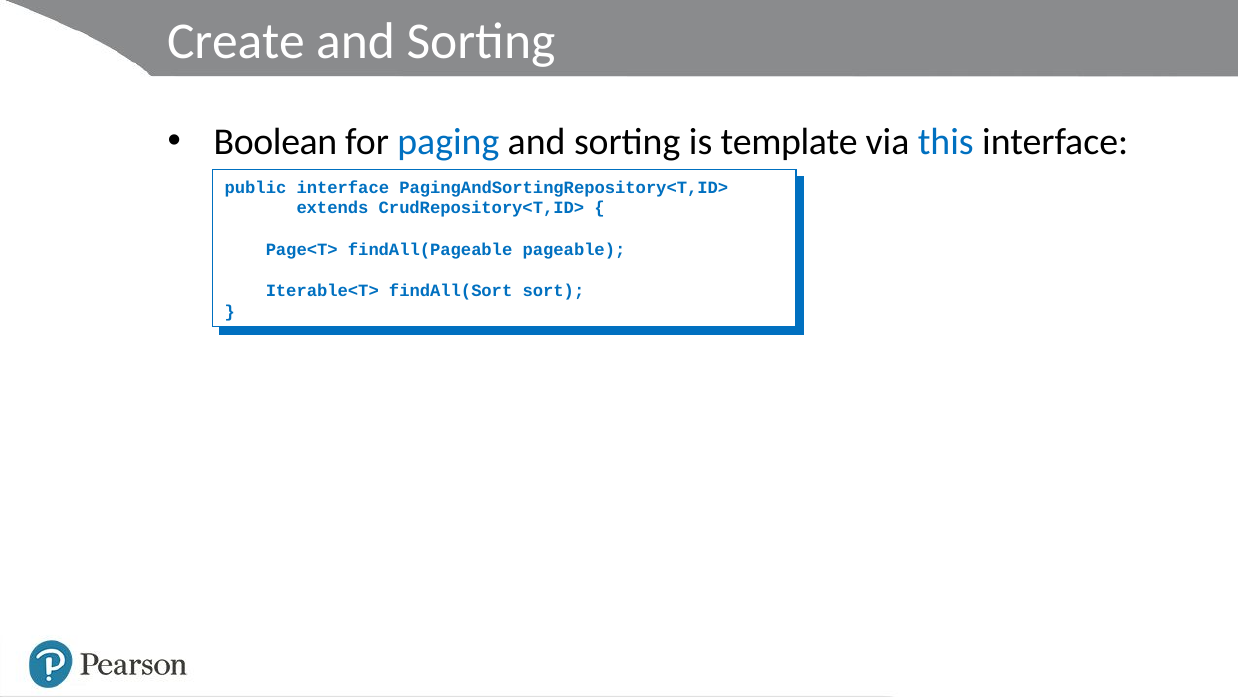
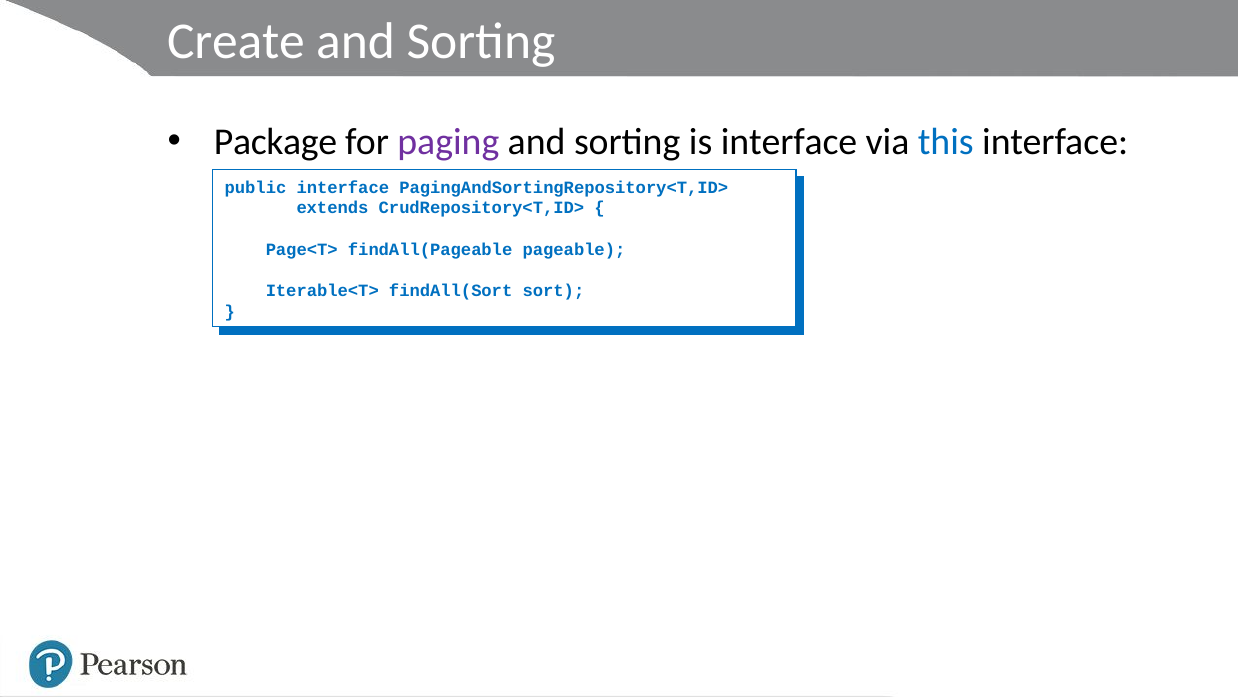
Boolean: Boolean -> Package (276, 142)
paging colour: blue -> purple (448, 142)
is template: template -> interface (789, 142)
